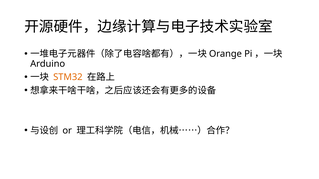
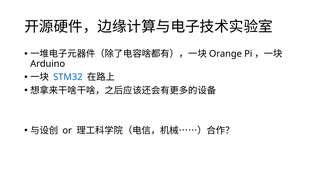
STM32 colour: orange -> blue (68, 77)
